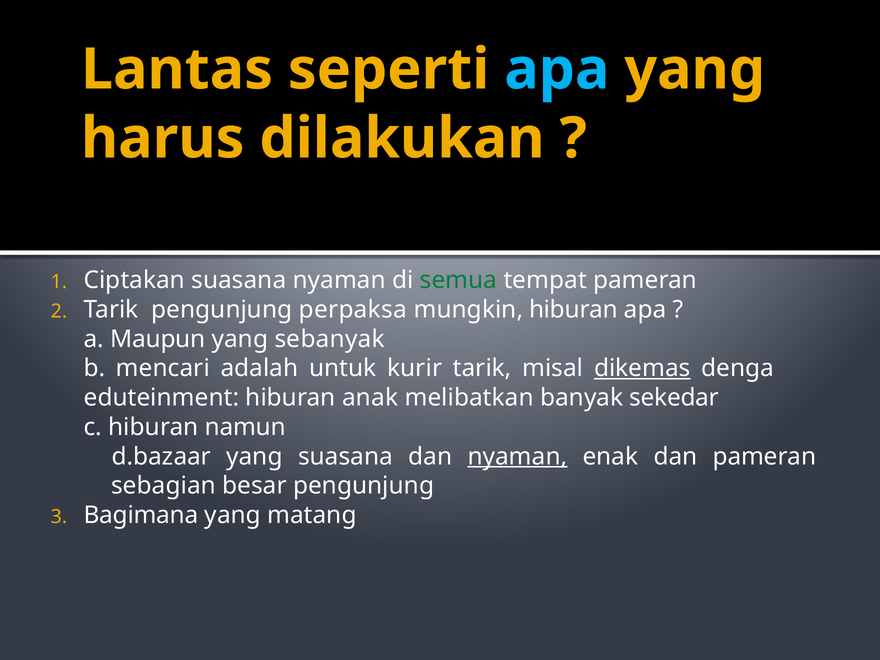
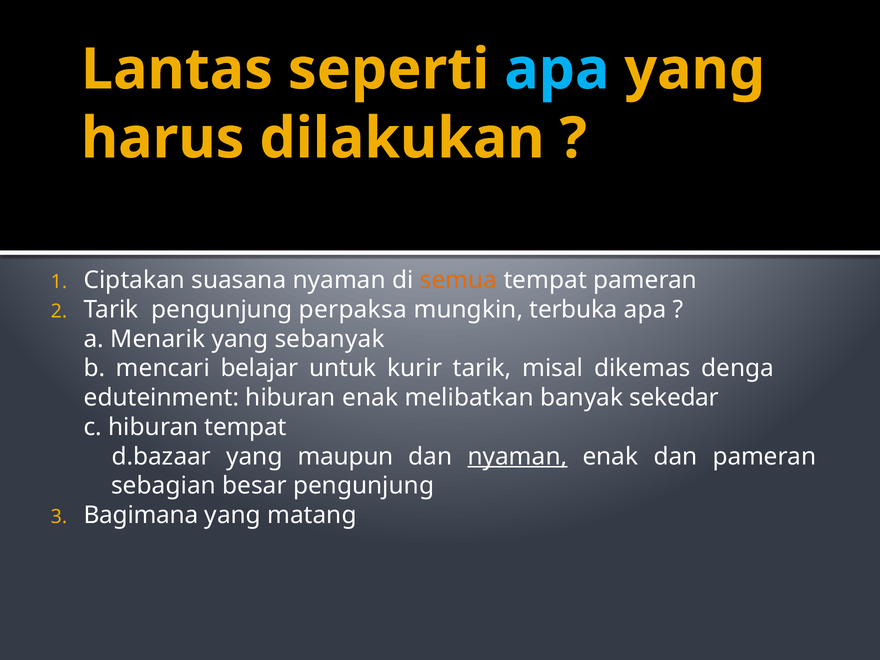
semua colour: green -> orange (459, 280)
mungkin hiburan: hiburan -> terbuka (574, 310)
Maupun: Maupun -> Menarik (158, 339)
adalah: adalah -> belajar (259, 368)
dikemas underline: present -> none (642, 368)
hiburan anak: anak -> enak (370, 398)
hiburan namun: namun -> tempat (245, 427)
yang suasana: suasana -> maupun (346, 456)
